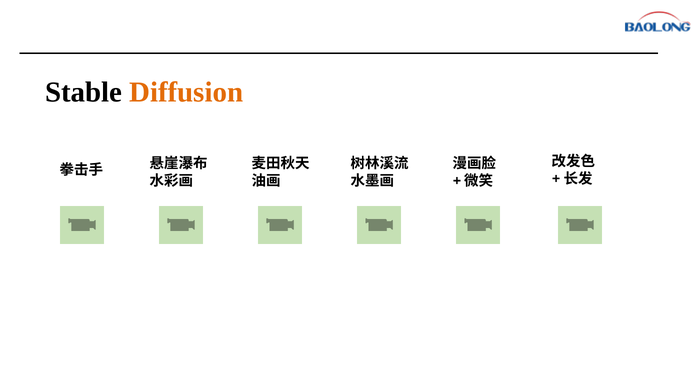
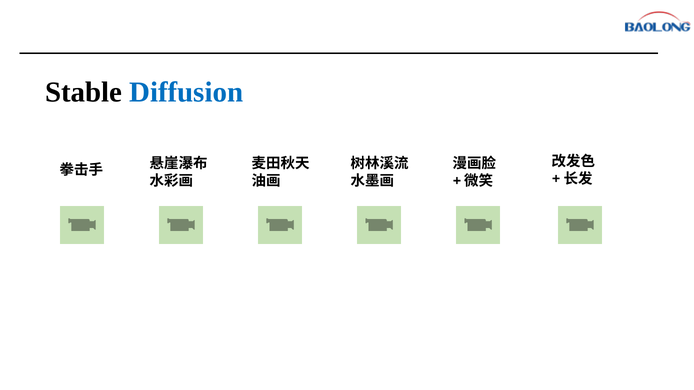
Diffusion colour: orange -> blue (186, 92)
